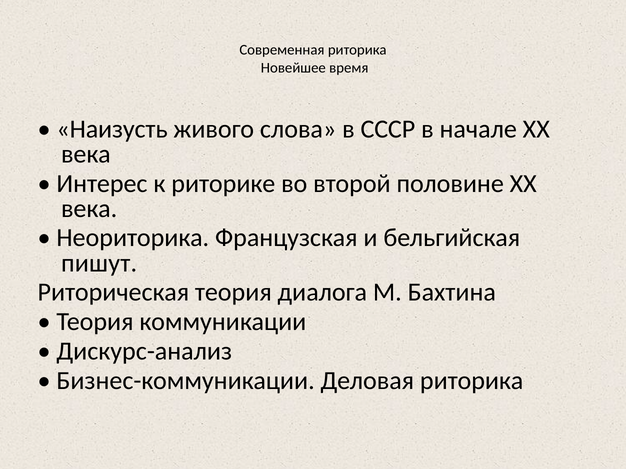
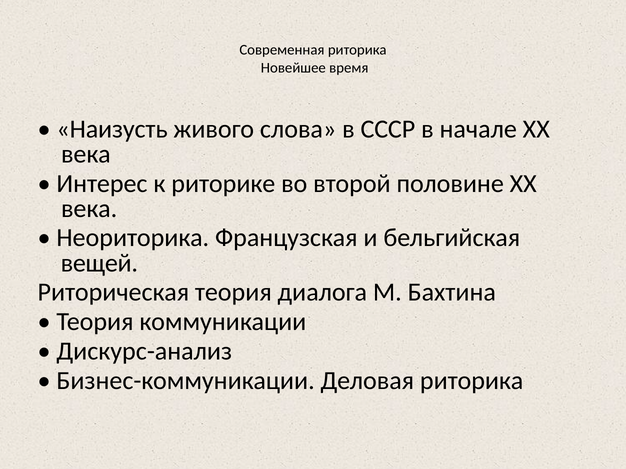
пишут: пишут -> вещей (99, 263)
